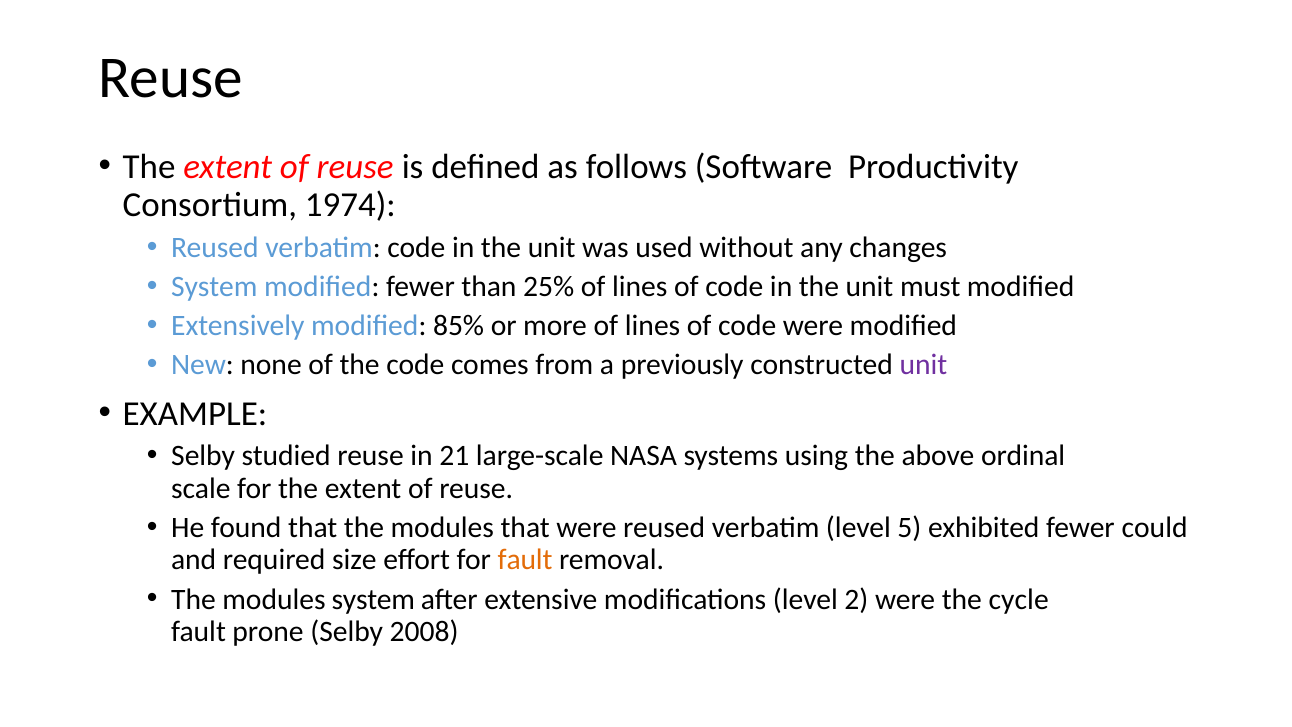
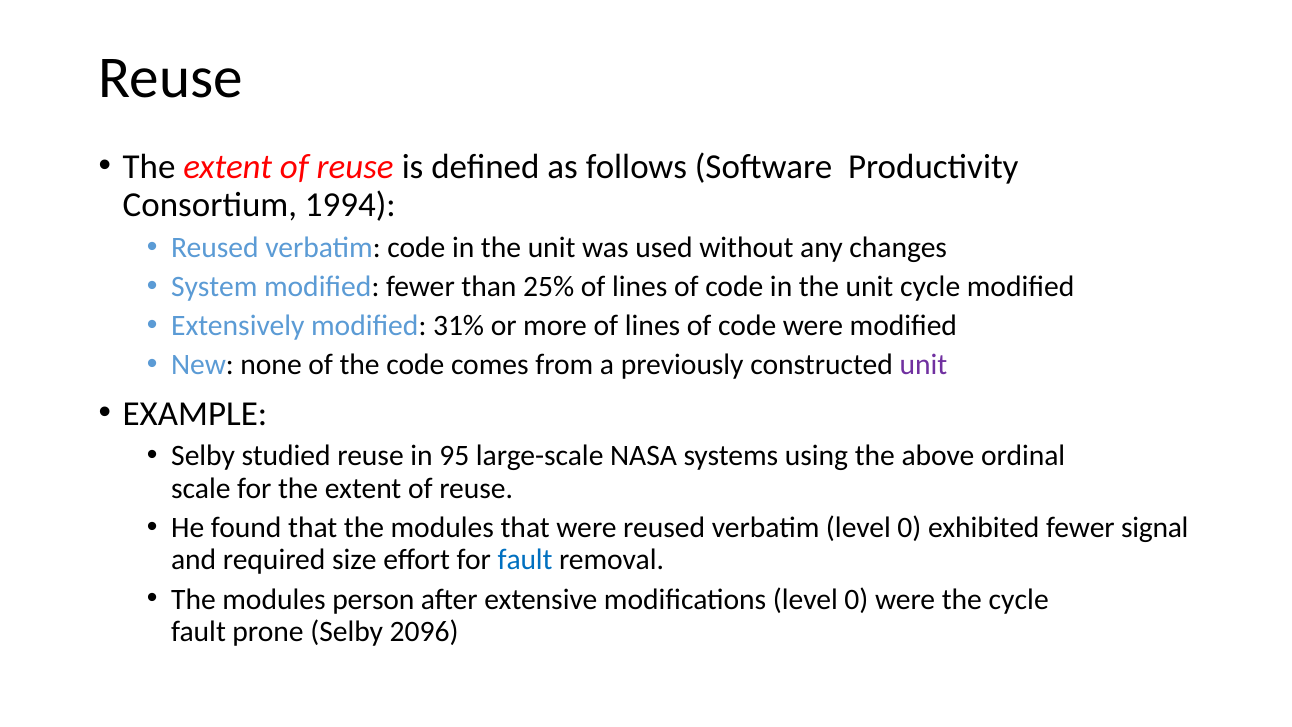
1974: 1974 -> 1994 (350, 205)
unit must: must -> cycle (930, 286)
85%: 85% -> 31% (459, 326)
21: 21 -> 95 (454, 456)
verbatim level 5: 5 -> 0 (909, 527)
could: could -> signal (1155, 527)
fault colour: orange -> blue (525, 560)
modules system: system -> person (373, 599)
modifications level 2: 2 -> 0 (856, 599)
2008: 2008 -> 2096 (424, 631)
